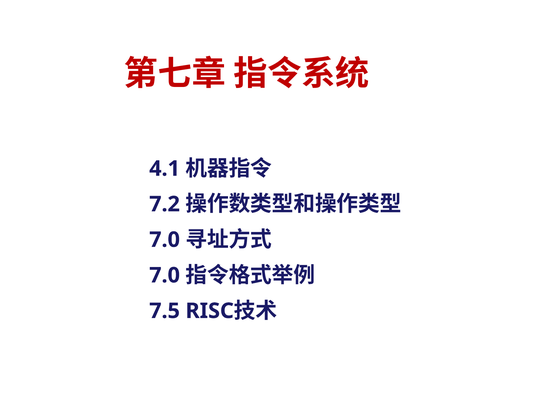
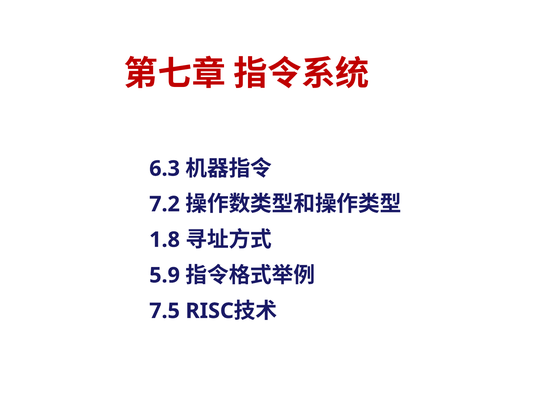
4.1: 4.1 -> 6.3 (165, 169)
7.0: 7.0 -> 1.8 (165, 240)
7.0: 7.0 -> 5.9 (165, 275)
